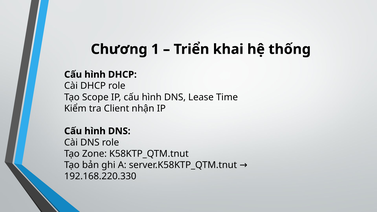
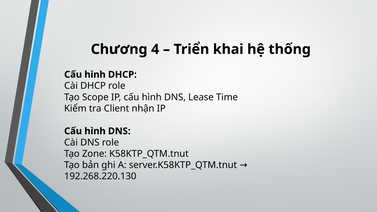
1: 1 -> 4 (155, 49)
192.168.220.330: 192.168.220.330 -> 192.268.220.130 (100, 176)
